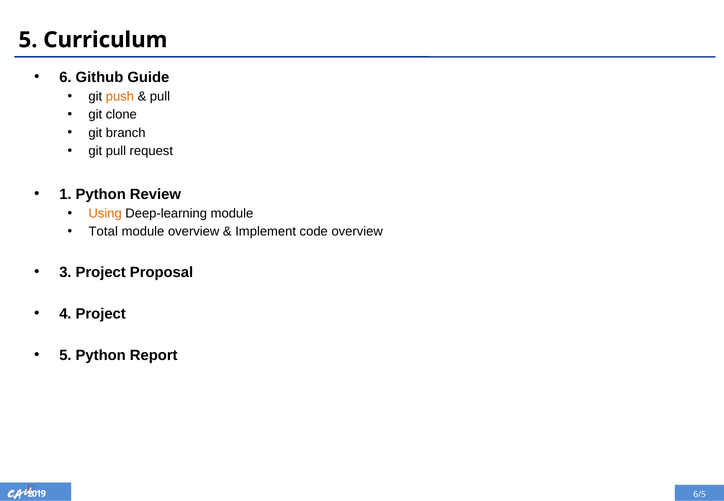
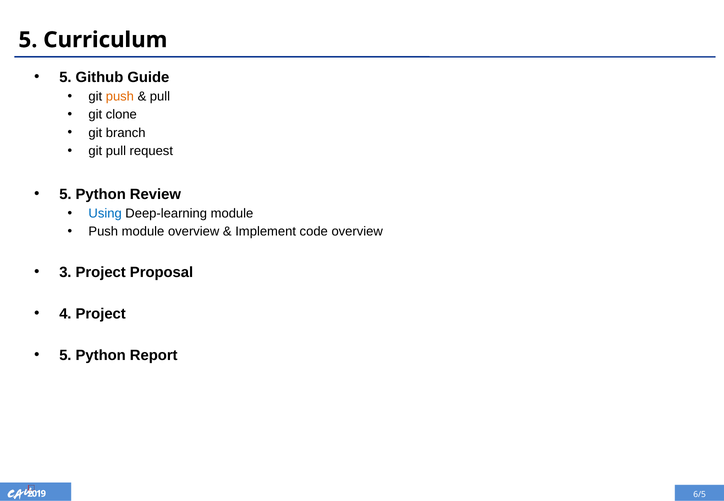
6: 6 -> 5 (65, 77)
1: 1 -> 5 (65, 194)
Using colour: orange -> blue (105, 214)
Total: Total -> Push (103, 232)
